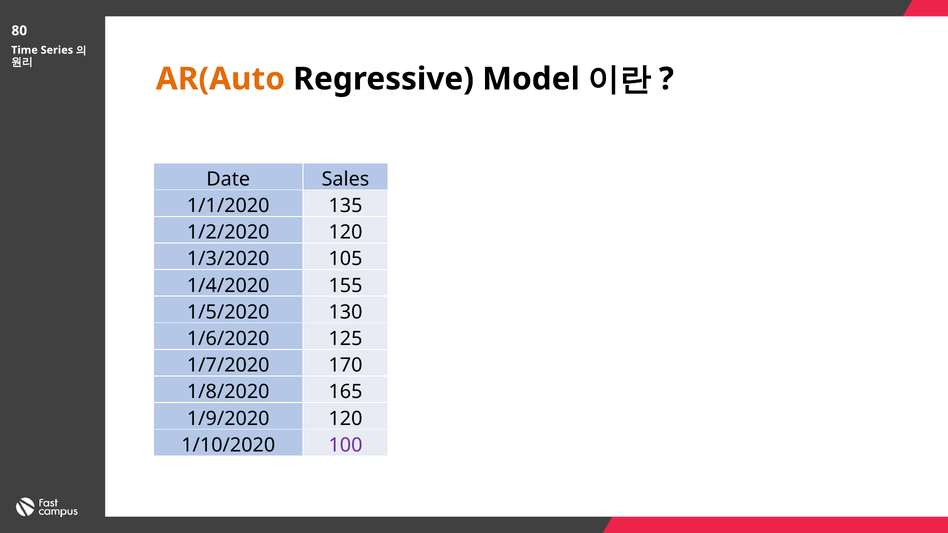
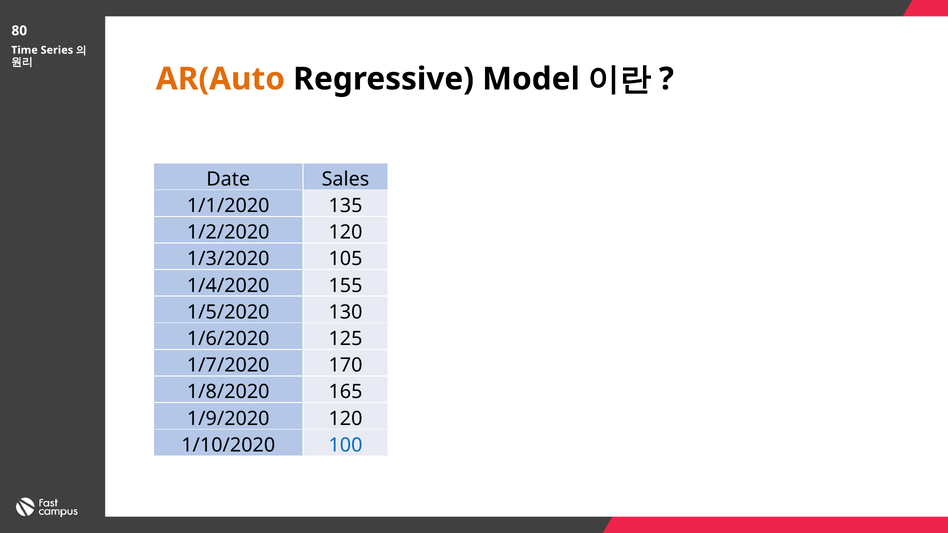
100 colour: purple -> blue (345, 445)
